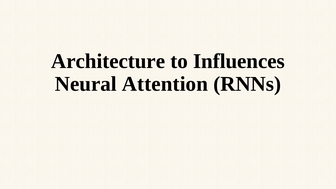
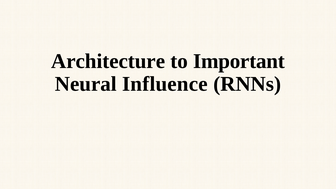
Influences: Influences -> Important (239, 61)
Attention: Attention -> Influence (165, 84)
